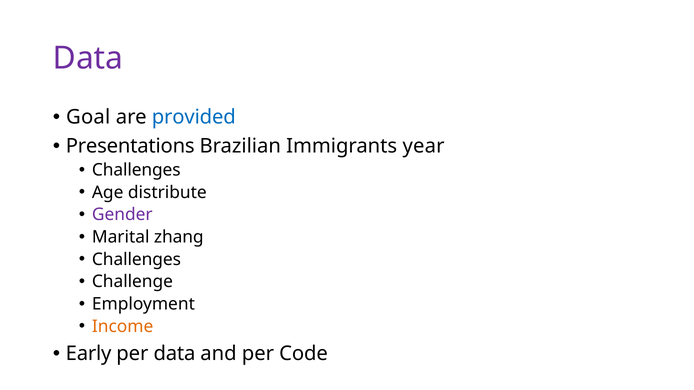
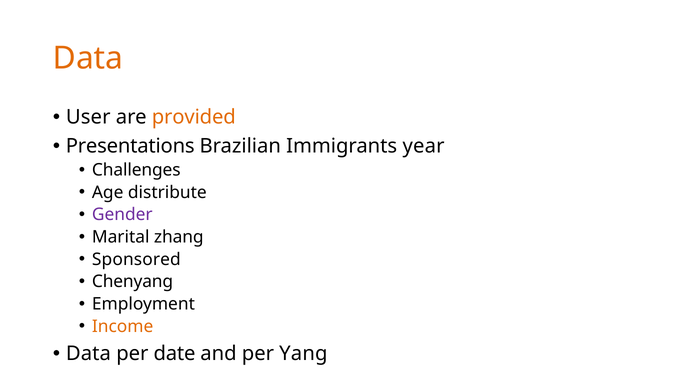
Data colour: purple -> orange (88, 58)
Goal: Goal -> User (88, 117)
provided colour: blue -> orange (194, 117)
Challenges: Challenges -> Sponsored (136, 260)
Challenge: Challenge -> Chenyang (133, 282)
Early: Early -> Data (88, 354)
per data: data -> date (174, 354)
Code: Code -> Yang (303, 354)
